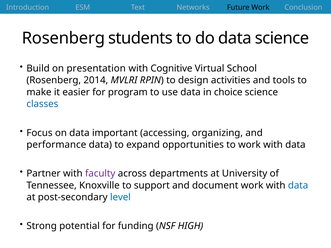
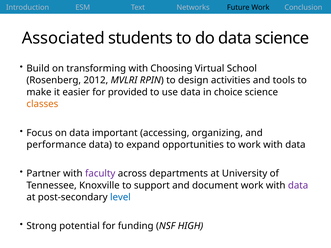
Rosenberg: Rosenberg -> Associated (63, 38)
presentation: presentation -> transforming (96, 69)
Cognitive: Cognitive -> Choosing (171, 69)
2014: 2014 -> 2012 (96, 80)
program: program -> provided (128, 92)
classes colour: blue -> orange (42, 104)
data colour: blue -> purple (298, 186)
